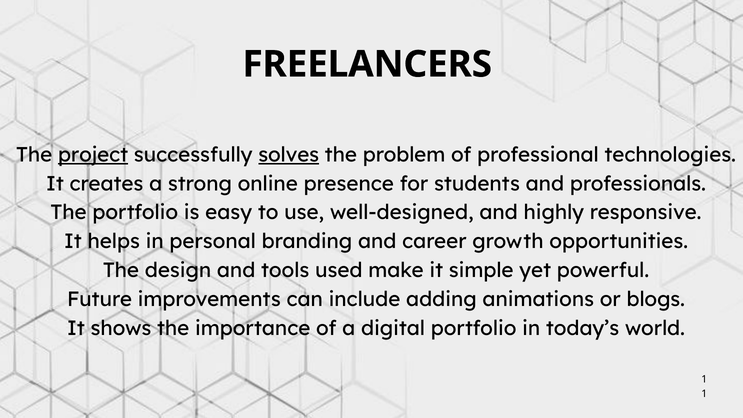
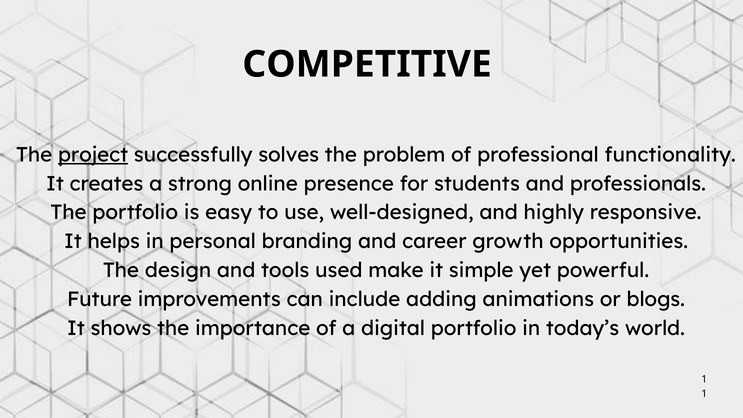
FREELANCERS: FREELANCERS -> COMPETITIVE (367, 64)
solves underline: present -> none (289, 155)
technologies: technologies -> functionality (670, 155)
